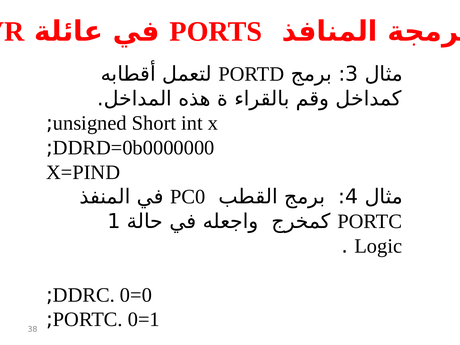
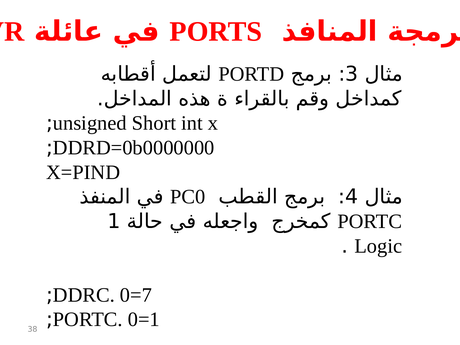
0=0: 0=0 -> 0=7 (136, 295)
